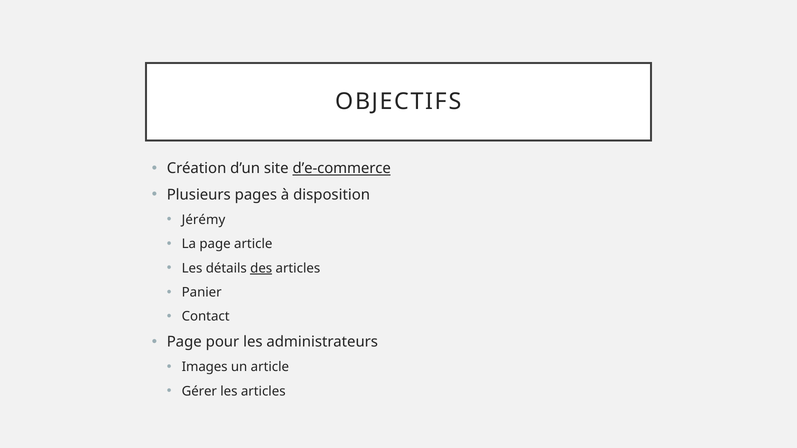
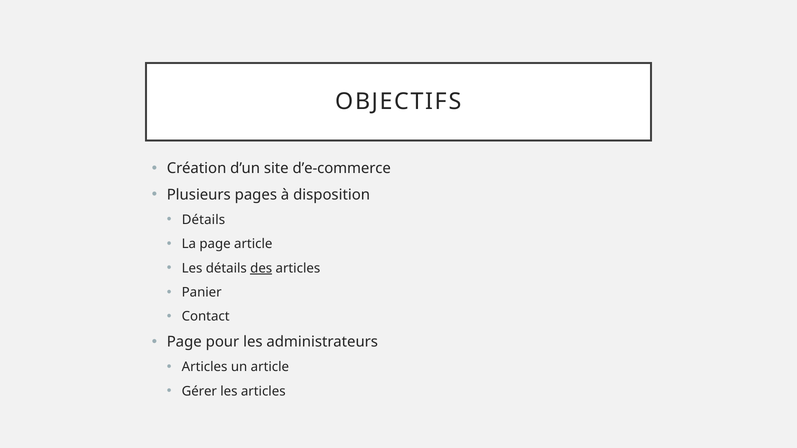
d’e-commerce underline: present -> none (342, 169)
Jérémy: Jérémy -> Détails (203, 220)
Images: Images -> Articles (205, 367)
